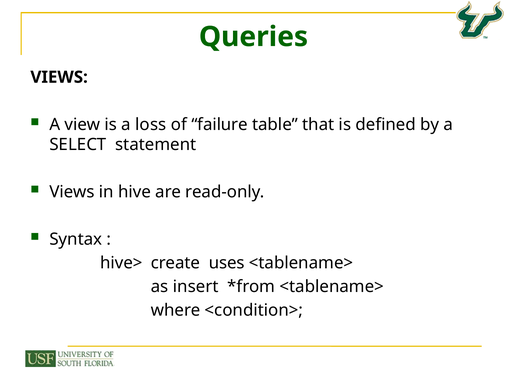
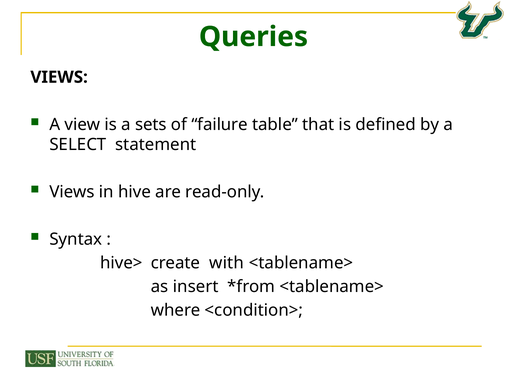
loss: loss -> sets (151, 125)
uses: uses -> with (227, 263)
